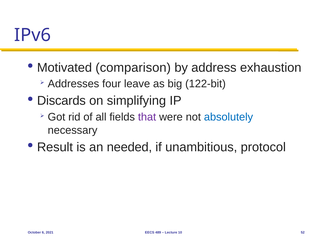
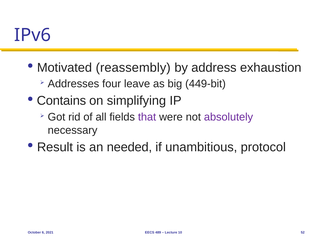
comparison: comparison -> reassembly (133, 67)
122-bit: 122-bit -> 449-bit (205, 84)
Discards: Discards -> Contains (61, 100)
absolutely colour: blue -> purple (228, 117)
